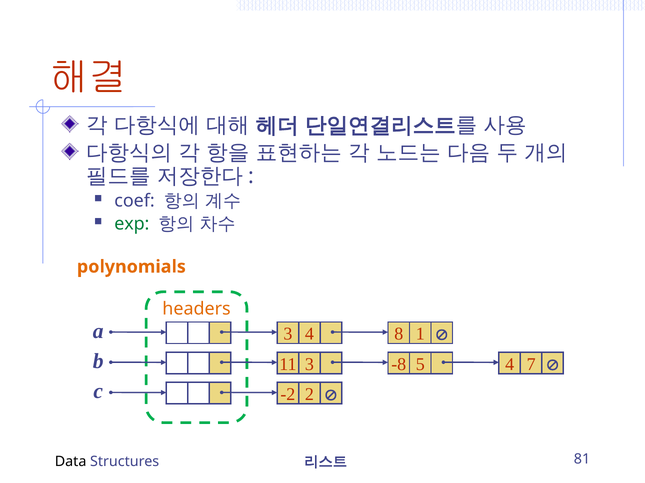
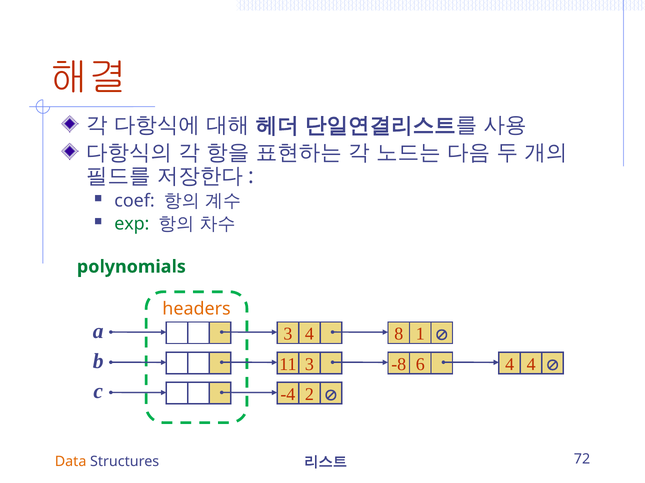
polynomials colour: orange -> green (131, 267)
5: 5 -> 6 (420, 365)
4 7: 7 -> 4 (531, 365)
-2: -2 -> -4 (288, 395)
Data colour: black -> orange (71, 462)
81: 81 -> 72 (582, 460)
